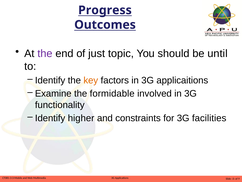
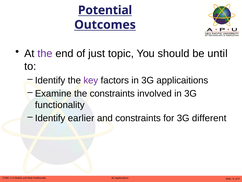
Progress: Progress -> Potential (105, 10)
key colour: orange -> purple (91, 80)
the formidable: formidable -> constraints (112, 93)
higher: higher -> earlier (81, 118)
facilities: facilities -> different (209, 118)
